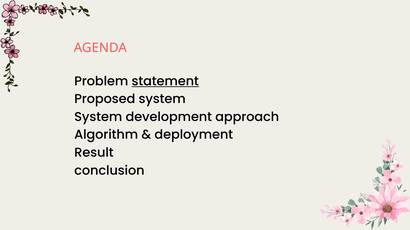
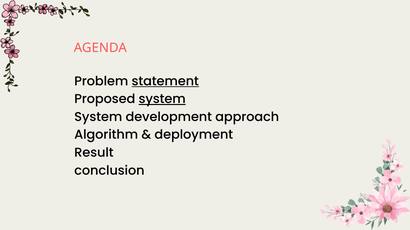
system underline: none -> present (162, 99)
